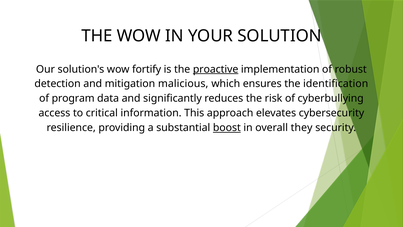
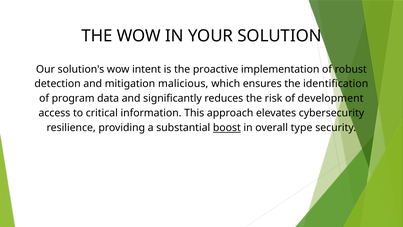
fortify: fortify -> intent (147, 69)
proactive underline: present -> none (216, 69)
cyberbullying: cyberbullying -> development (331, 98)
they: they -> type (302, 128)
